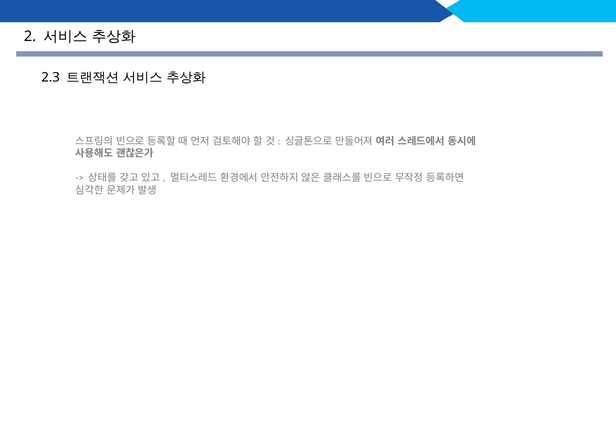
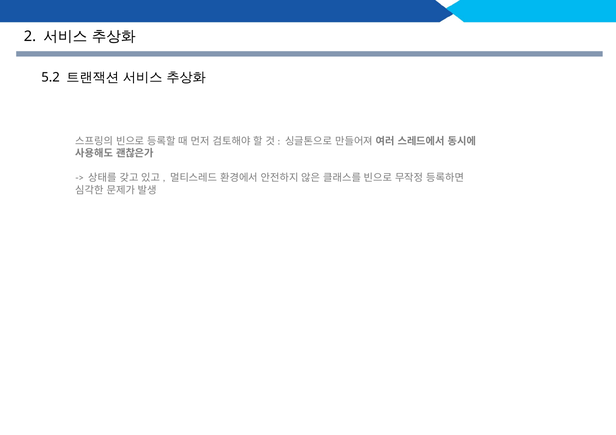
2.3: 2.3 -> 5.2 (51, 77)
